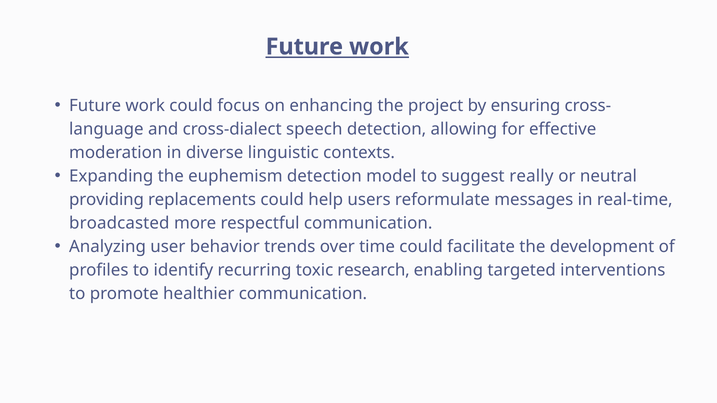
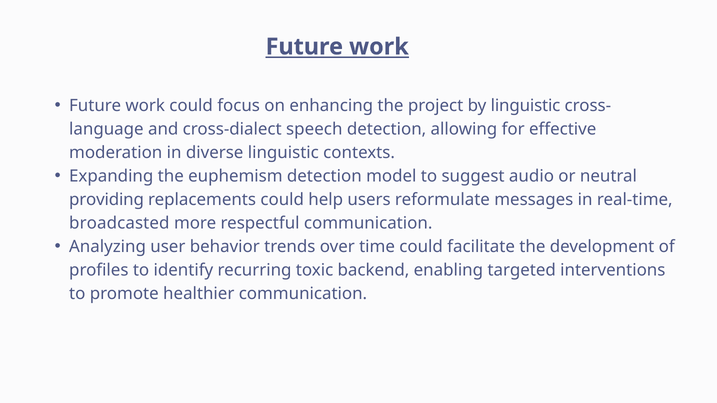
by ensuring: ensuring -> linguistic (526, 106)
really: really -> audio (531, 176)
research: research -> backend (373, 270)
